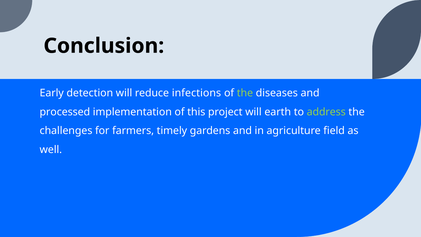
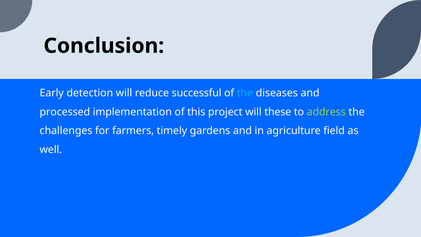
infections: infections -> successful (197, 93)
the colour: light green -> light blue (245, 93)
earth: earth -> these (278, 112)
